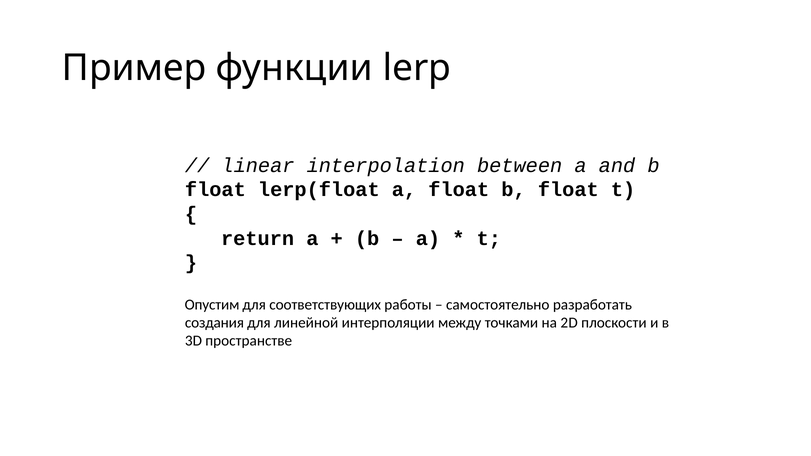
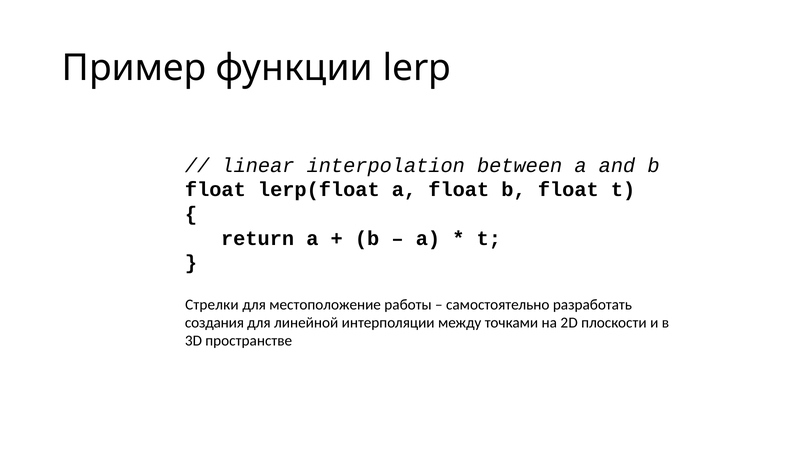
Опустим: Опустим -> Стрелки (212, 305)
соответствующих: соответствующих -> местоположение (325, 305)
